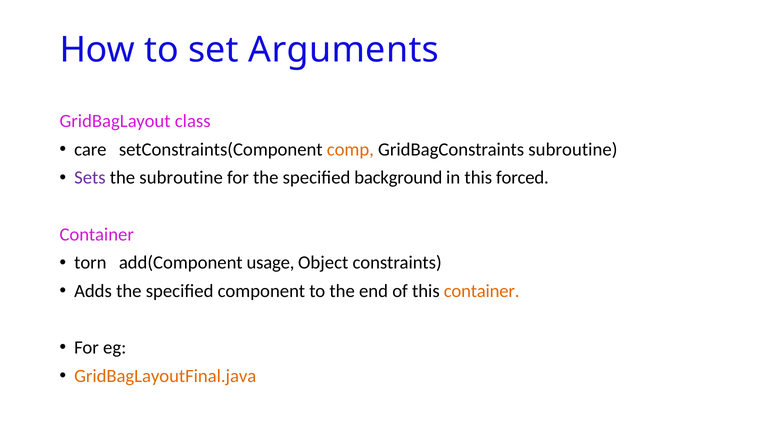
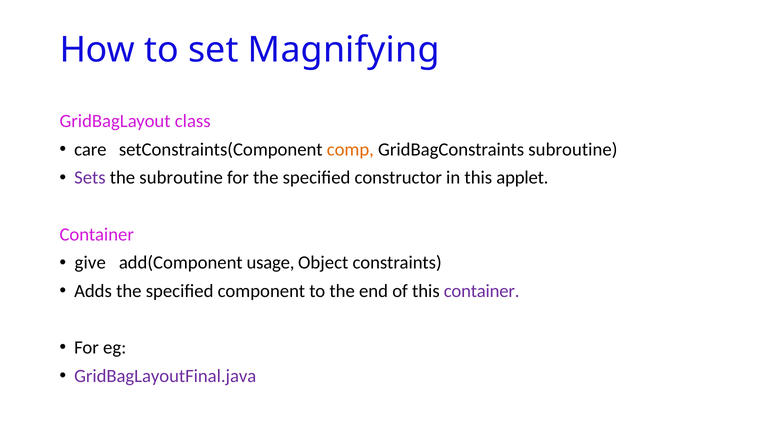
Arguments: Arguments -> Magnifying (344, 50)
background: background -> constructor (398, 178)
forced: forced -> applet (522, 178)
torn: torn -> give (90, 263)
container colour: orange -> purple (482, 291)
GridBagLayoutFinal.java colour: orange -> purple (165, 376)
